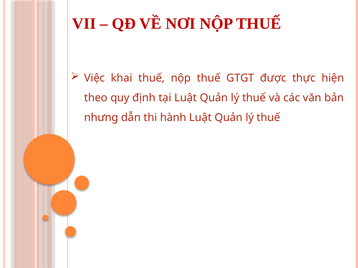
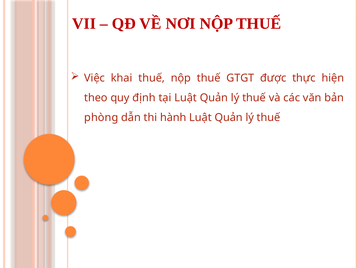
nhưng: nhưng -> phòng (101, 118)
